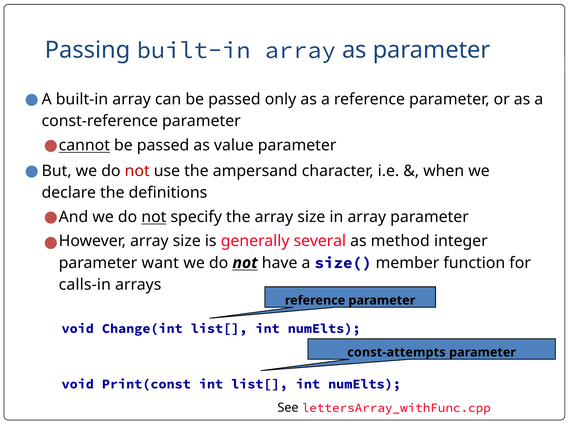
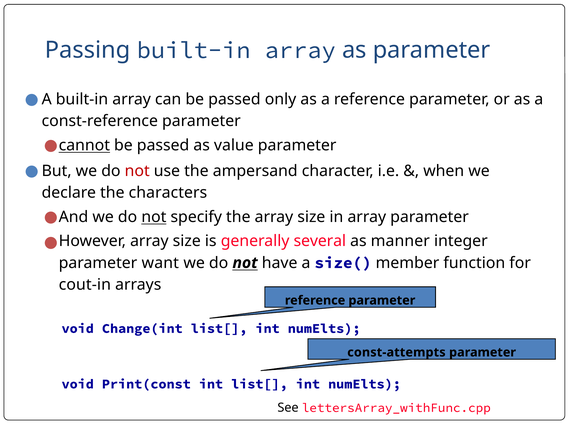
definitions: definitions -> characters (168, 193)
method: method -> manner (400, 241)
calls-in: calls-in -> cout-in (85, 285)
